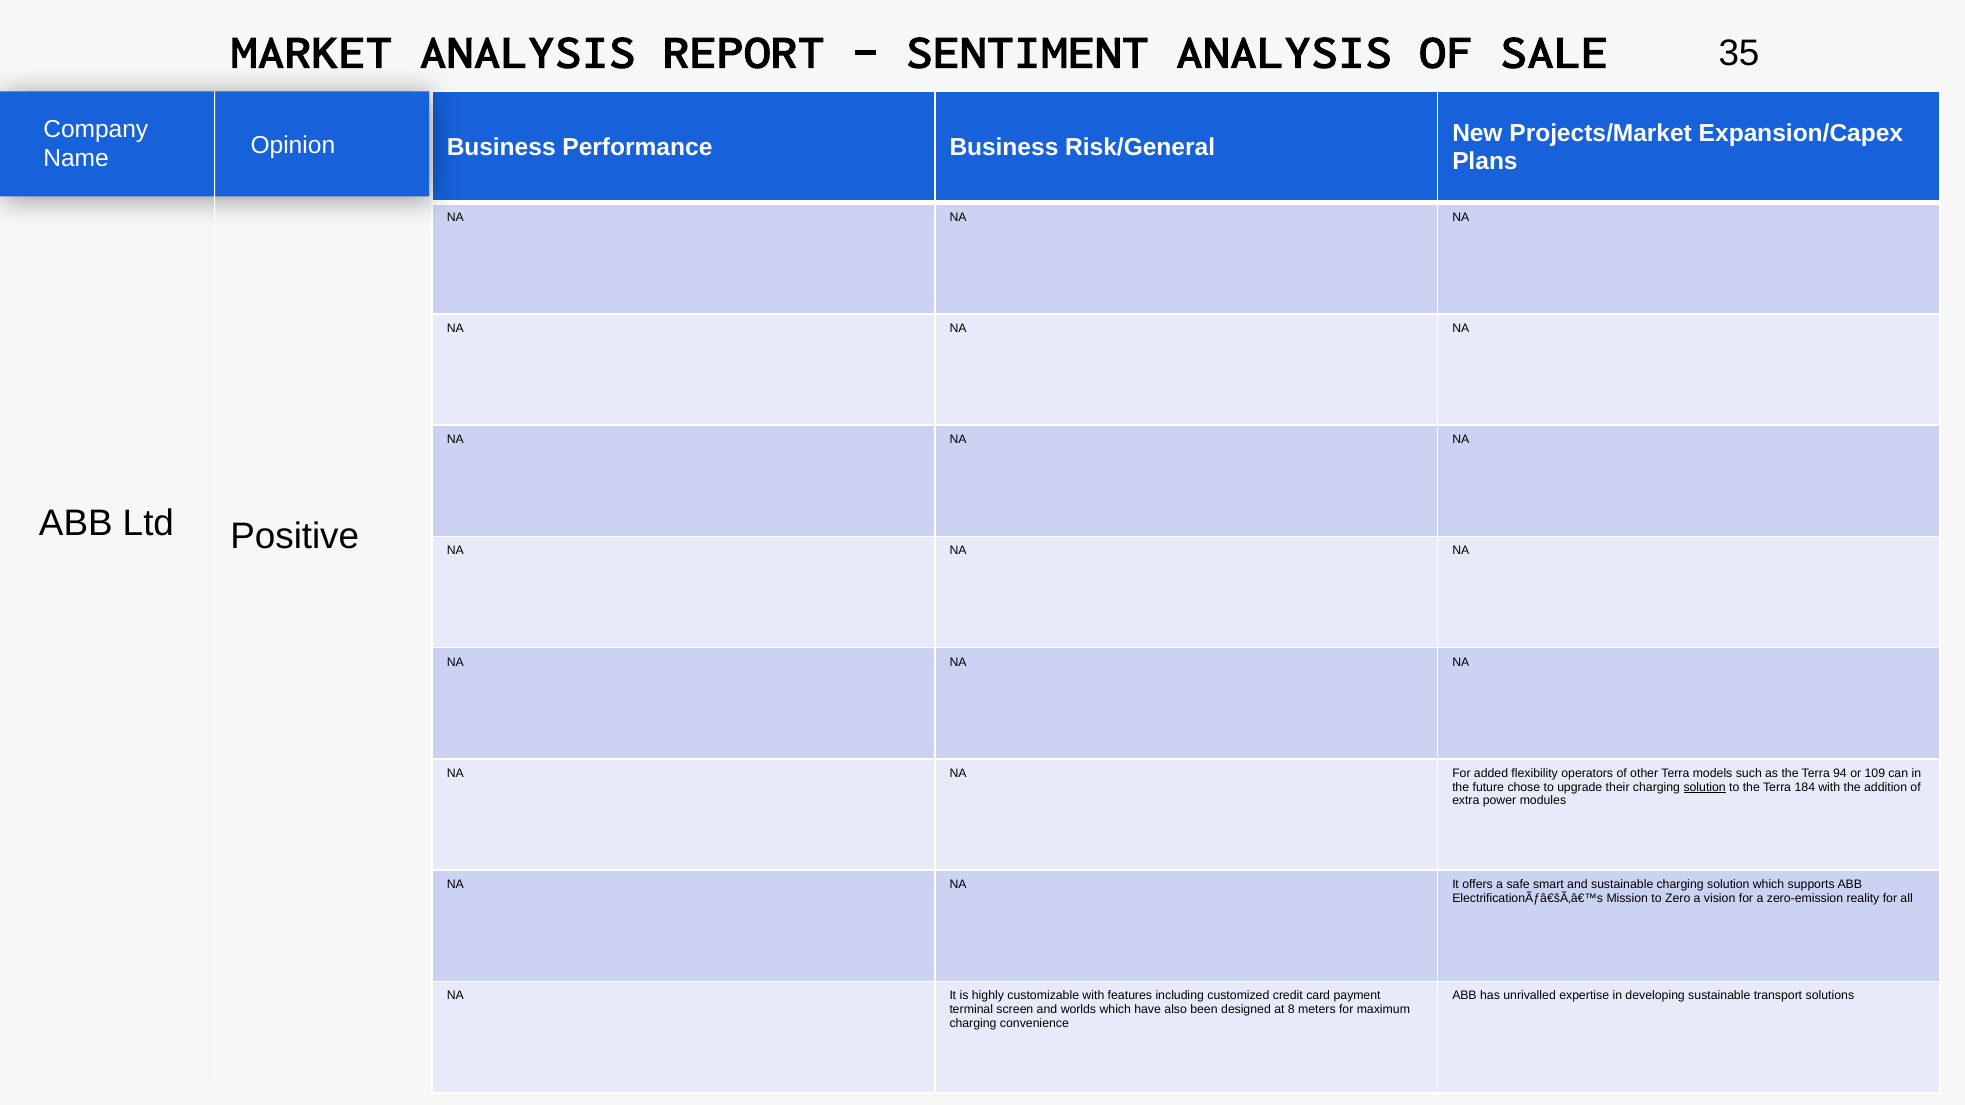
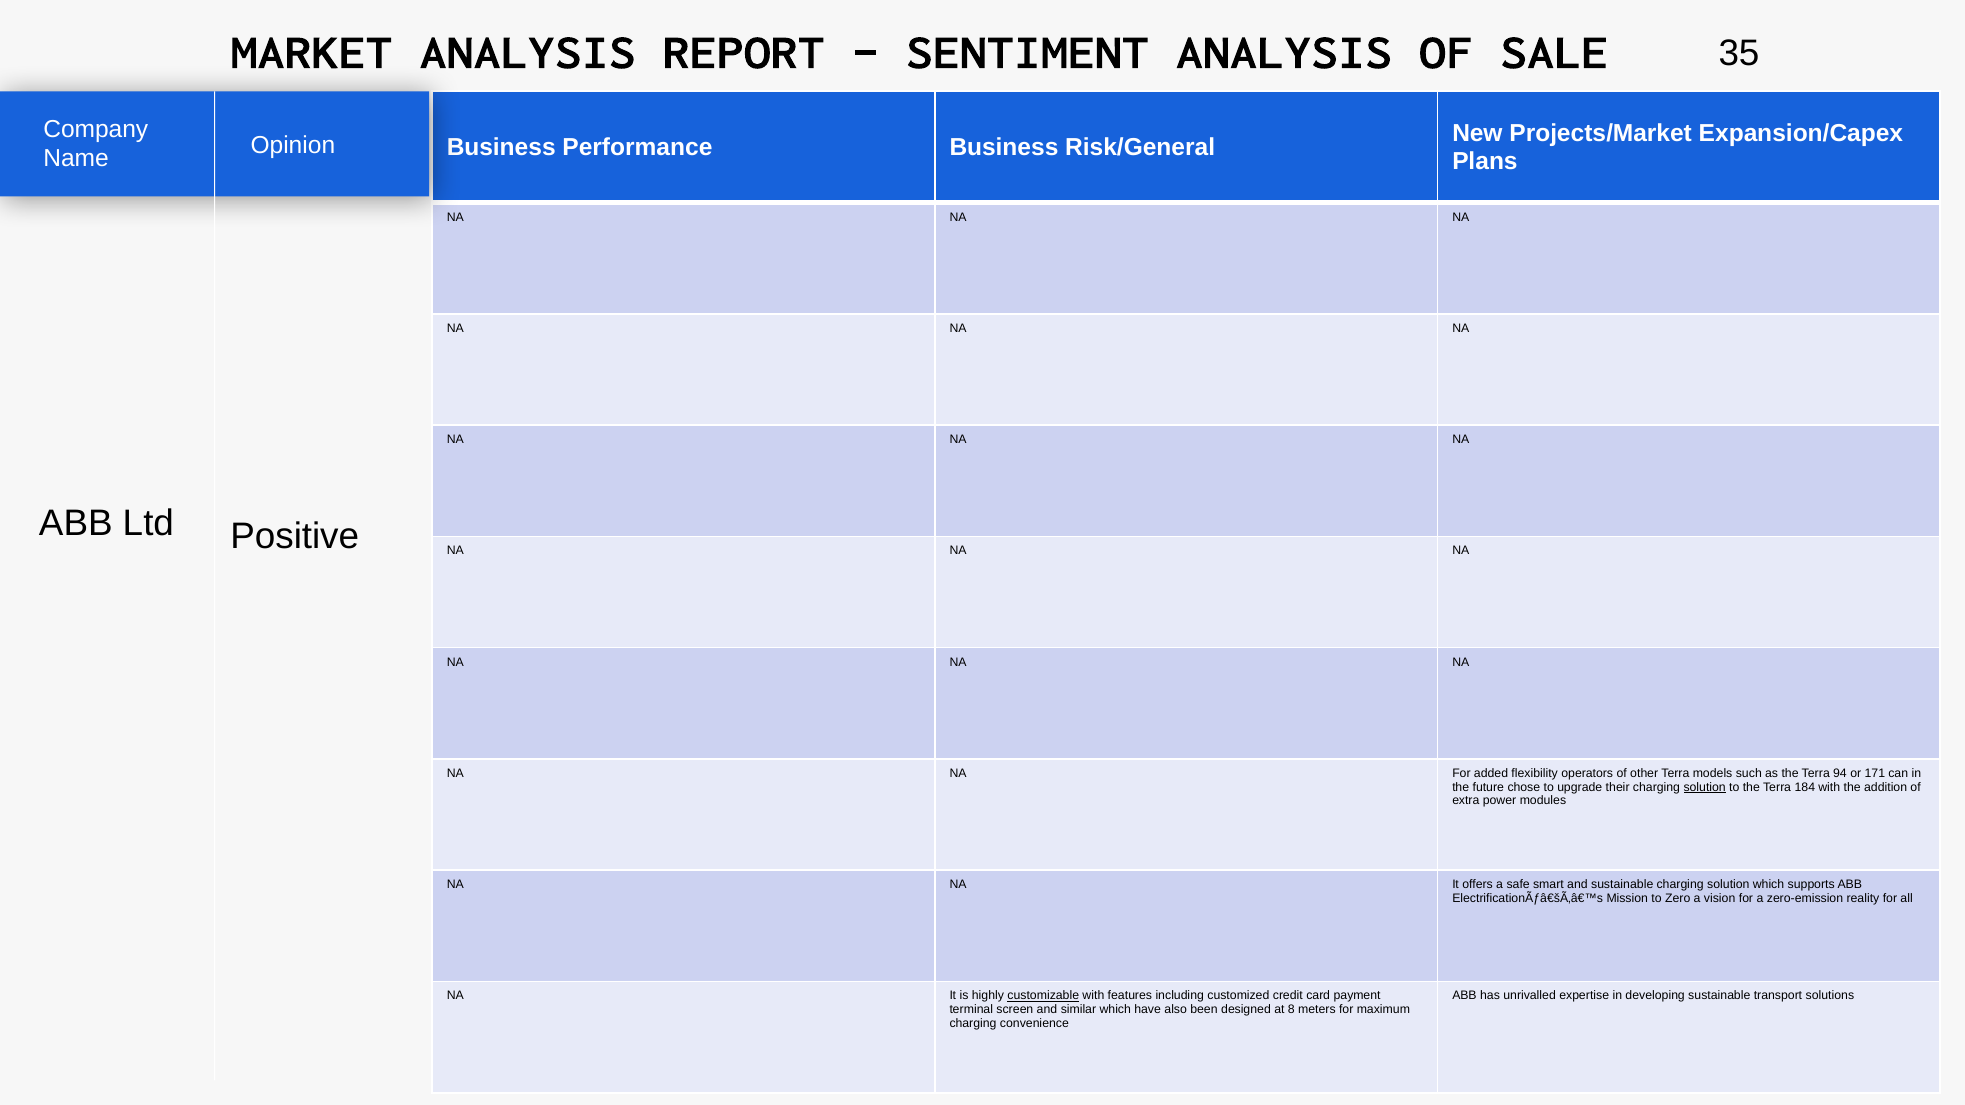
109: 109 -> 171 (1875, 773)
customizable underline: none -> present (1043, 996)
worlds: worlds -> similar (1078, 1010)
